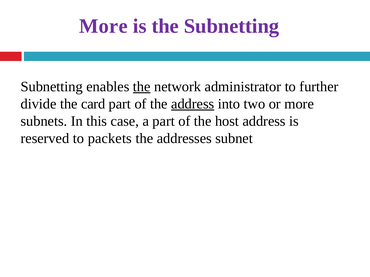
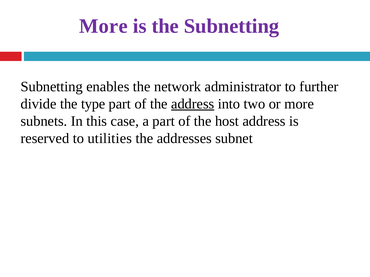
the underline: present -> none (142, 87)
card: card -> type (93, 104)
packets: packets -> utilities (110, 139)
